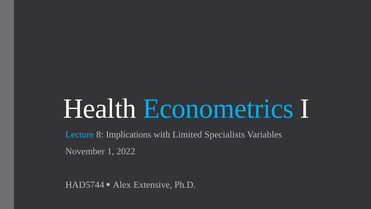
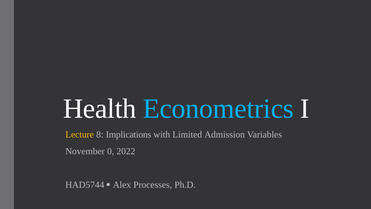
Lecture colour: light blue -> yellow (80, 134)
Specialists: Specialists -> Admission (225, 134)
1: 1 -> 0 (111, 151)
Extensive: Extensive -> Processes (153, 185)
